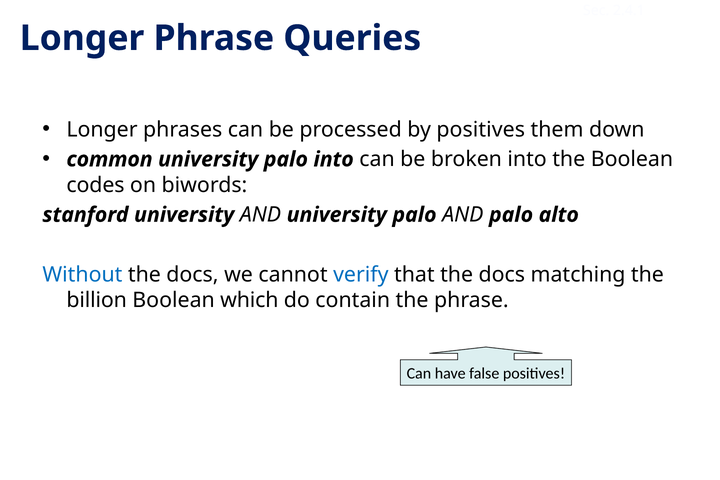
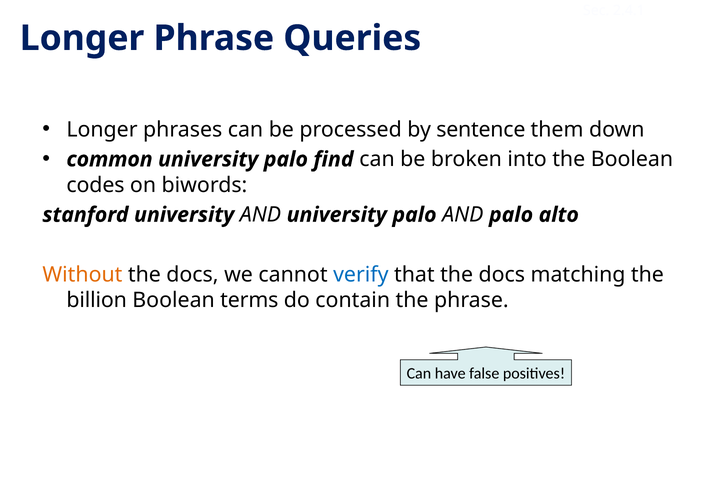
by positives: positives -> sentence (481, 129)
palo into: into -> find (334, 159)
Without colour: blue -> orange (82, 275)
which: which -> terms (249, 300)
